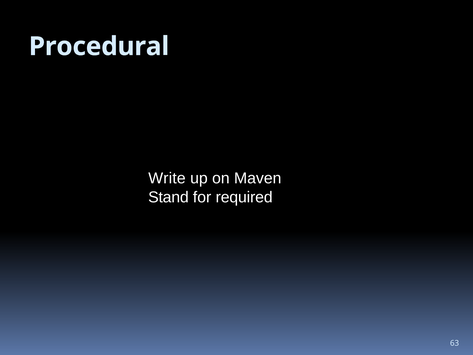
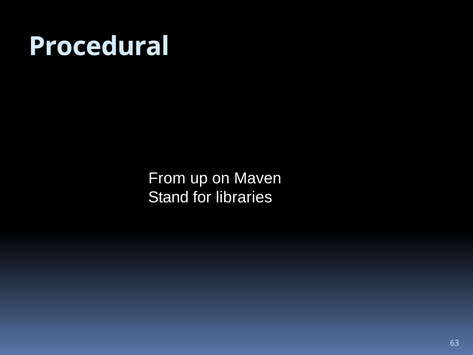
Write: Write -> From (167, 178)
required: required -> libraries (244, 197)
